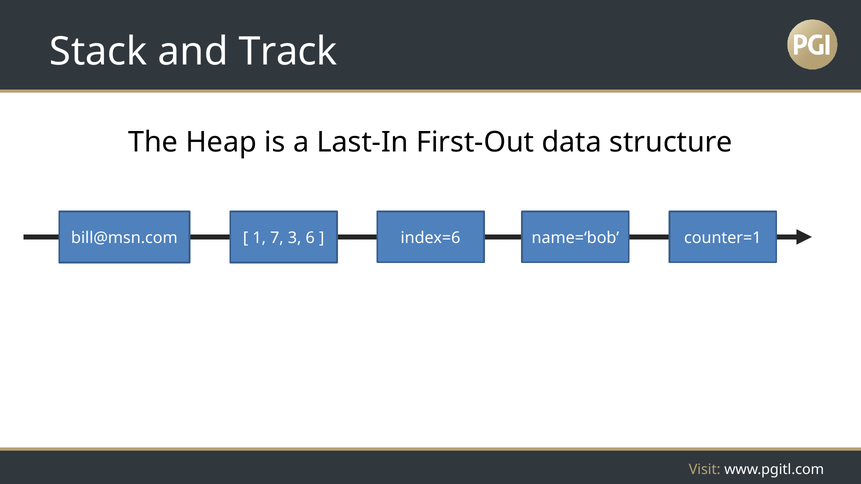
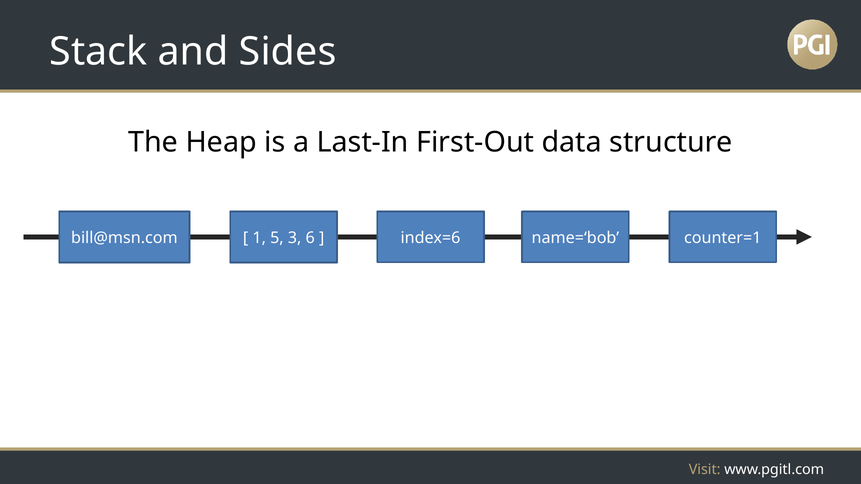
Track: Track -> Sides (288, 52)
7: 7 -> 5 (277, 238)
